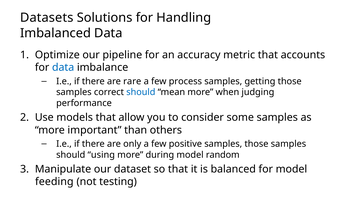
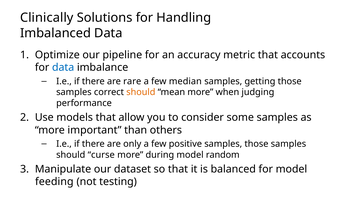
Datasets: Datasets -> Clinically (47, 18)
process: process -> median (185, 81)
should colour: blue -> orange (141, 92)
using: using -> curse (101, 155)
